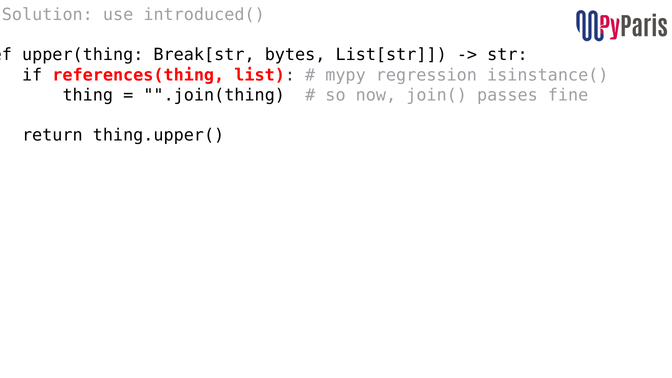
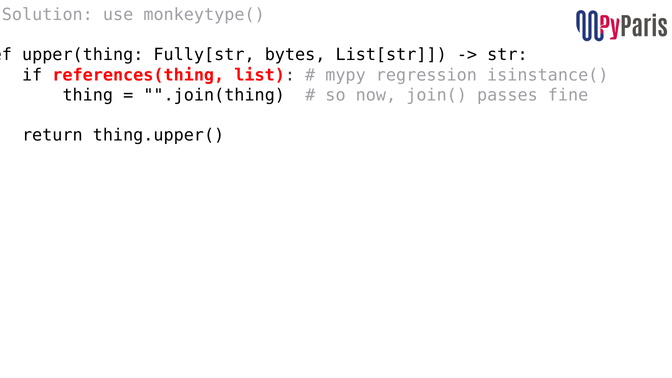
introduced(: introduced( -> monkeytype( (204, 14)
Break[str: Break[str -> Fully[str (204, 55)
